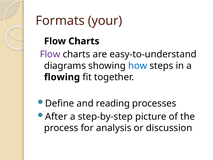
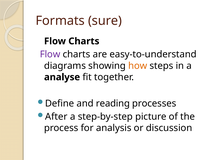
your: your -> sure (105, 21)
how colour: blue -> orange (138, 66)
flowing: flowing -> analyse (62, 77)
